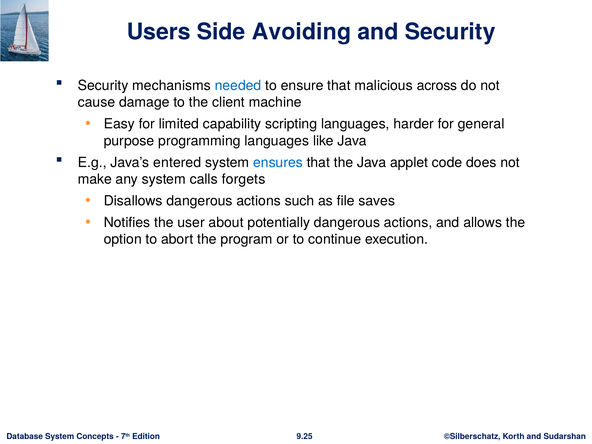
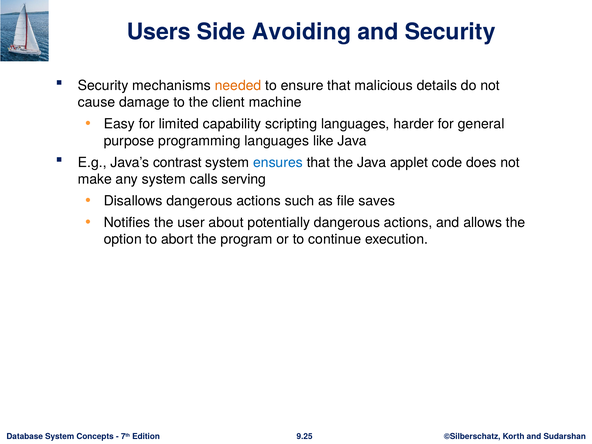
needed colour: blue -> orange (238, 85)
across: across -> details (437, 85)
entered: entered -> contrast (177, 162)
forgets: forgets -> serving (244, 179)
